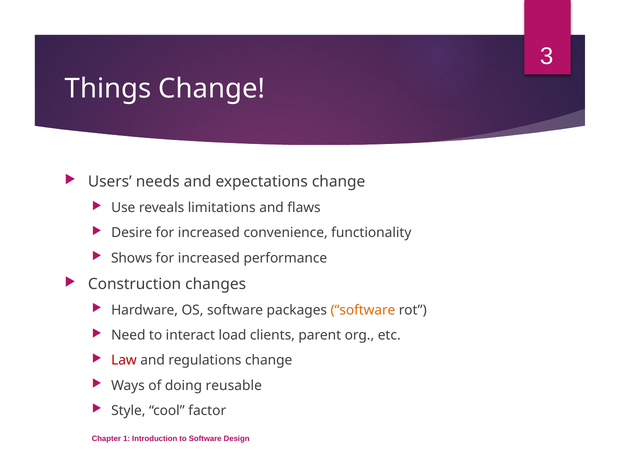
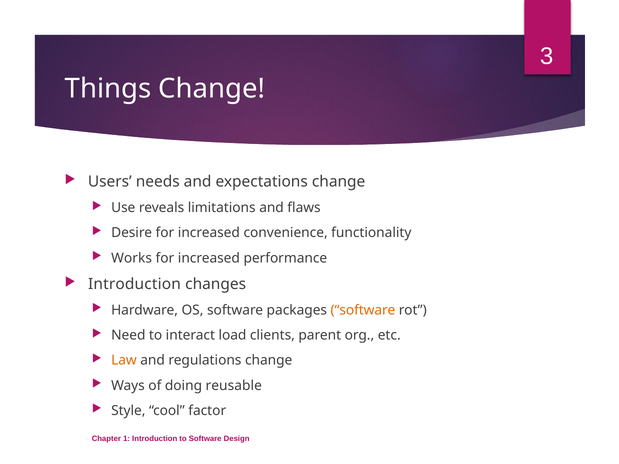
Shows: Shows -> Works (132, 258)
Construction: Construction -> Introduction (134, 284)
Law colour: red -> orange (124, 361)
